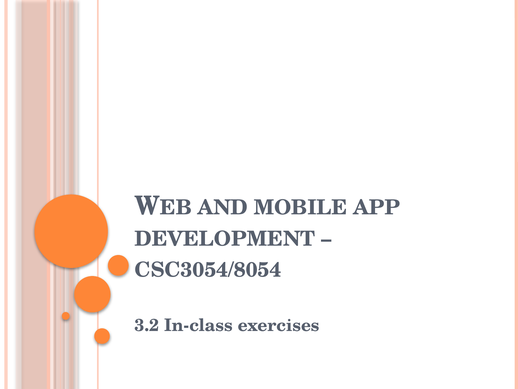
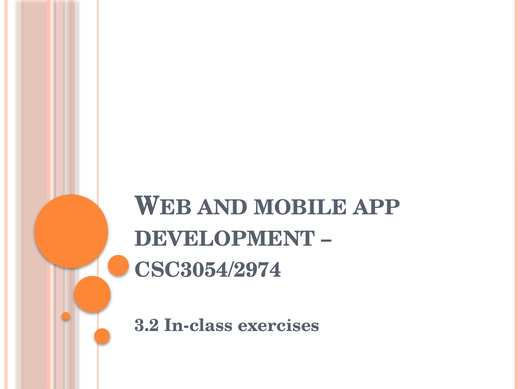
CSC3054/8054: CSC3054/8054 -> CSC3054/2974 (208, 270)
